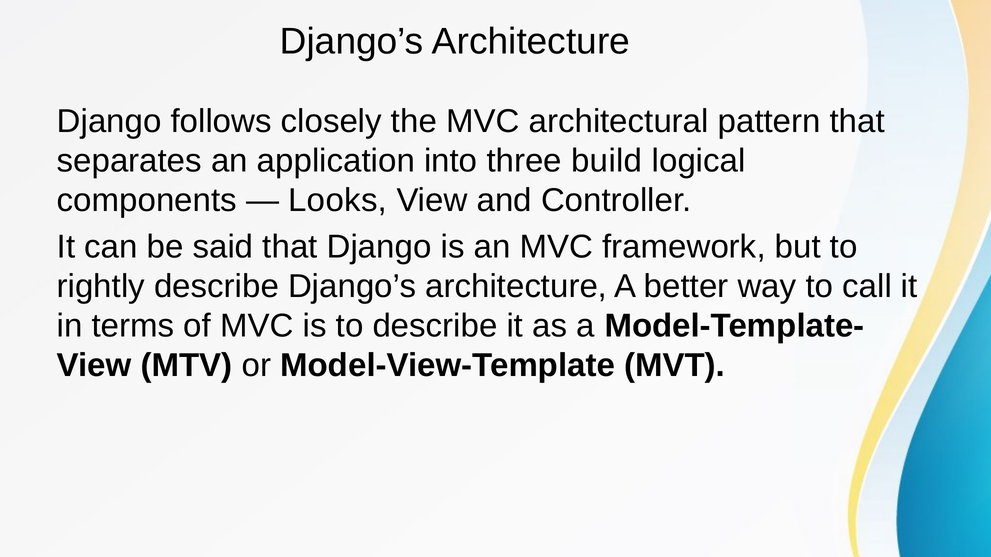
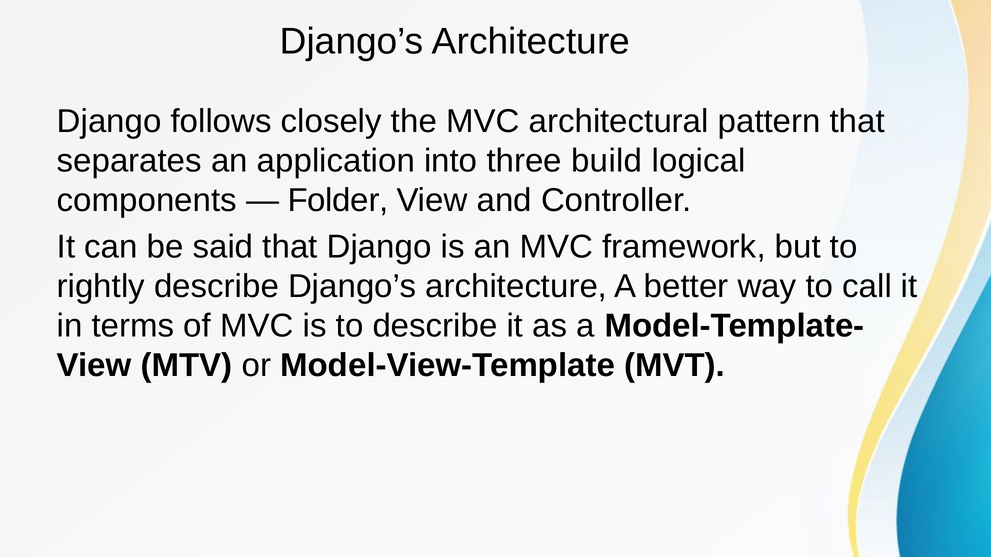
Looks: Looks -> Folder (338, 201)
